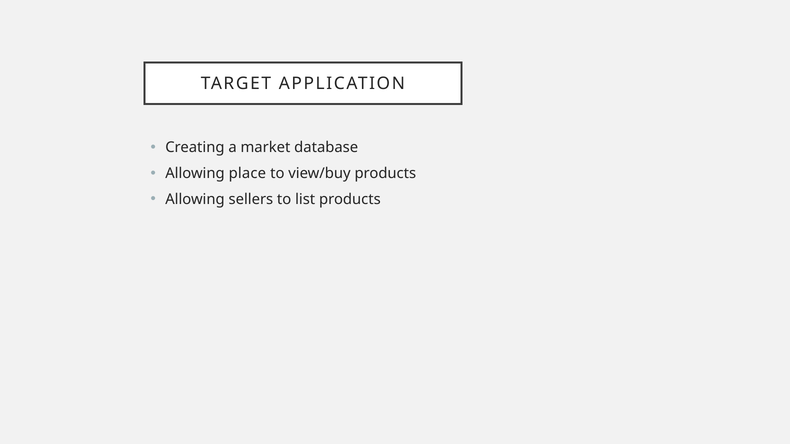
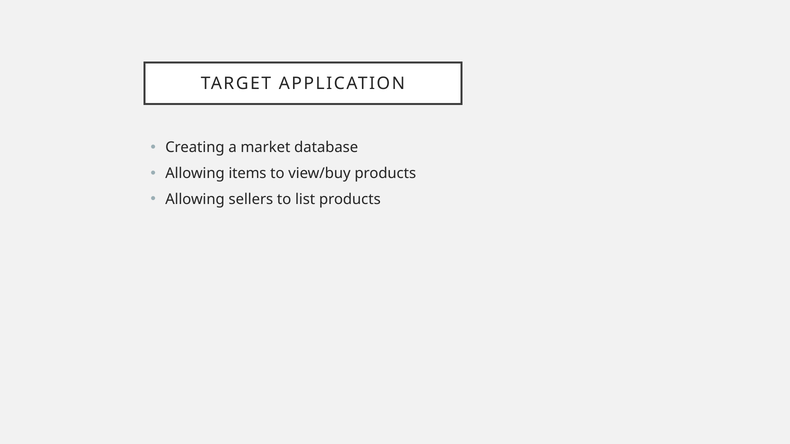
place: place -> items (248, 174)
